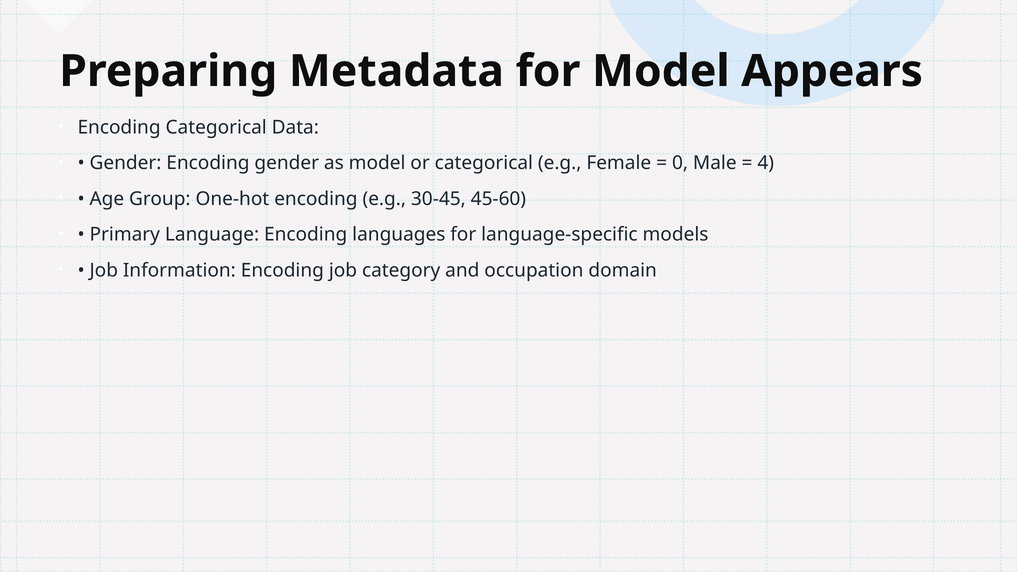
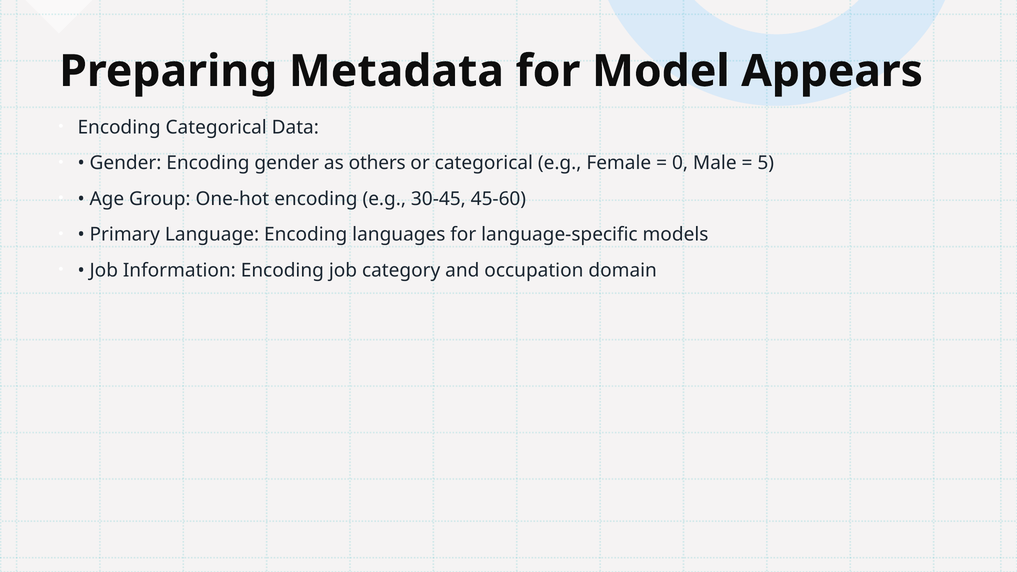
as model: model -> others (377, 163)
4: 4 -> 5 (766, 163)
